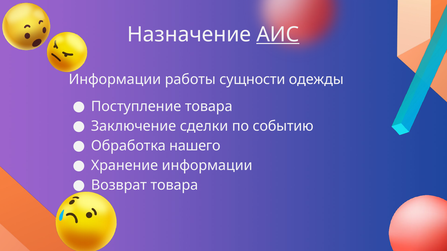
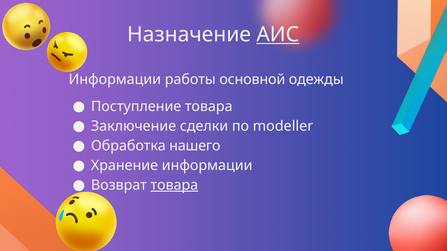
сущности: сущности -> основной (252, 80)
событию: событию -> modeller (283, 126)
товара underline: none -> present (174, 185)
